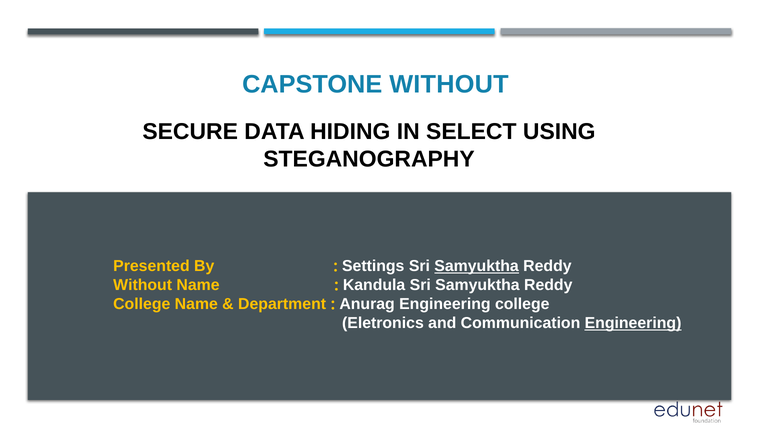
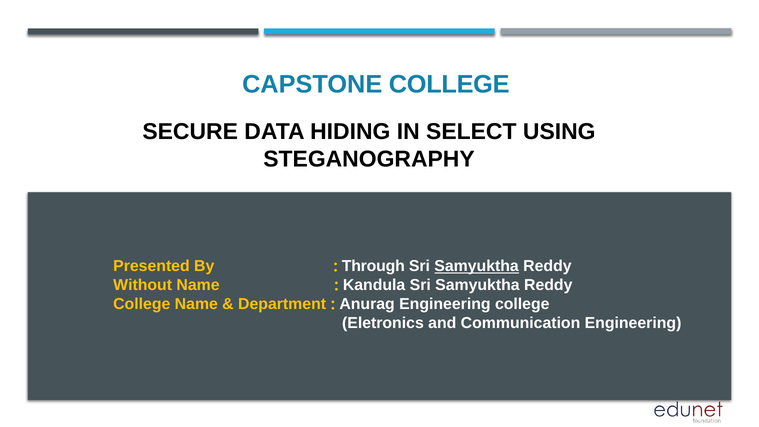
CAPSTONE WITHOUT: WITHOUT -> COLLEGE (449, 84)
Settings: Settings -> Through (373, 266)
Engineering underline: present -> none (633, 323)
